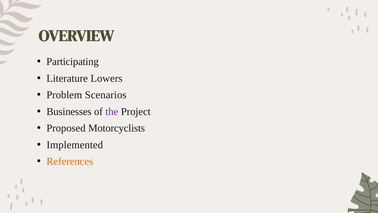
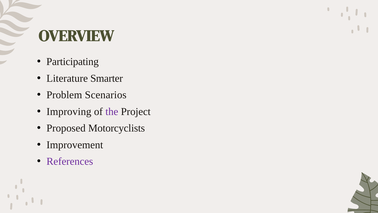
Lowers: Lowers -> Smarter (107, 78)
Businesses: Businesses -> Improving (69, 111)
Implemented: Implemented -> Improvement (75, 145)
References colour: orange -> purple (70, 161)
